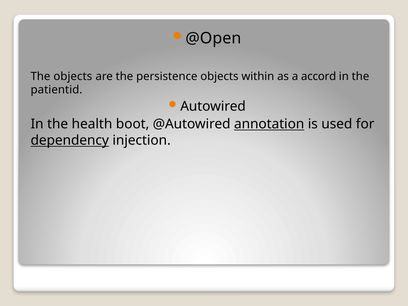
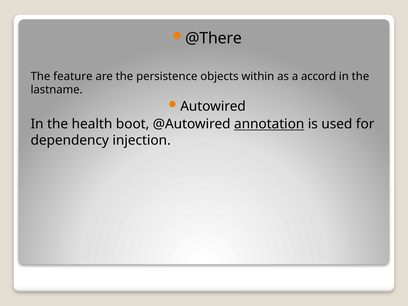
@Open: @Open -> @There (214, 38)
The objects: objects -> feature (73, 76)
patientid: patientid -> lastname (57, 90)
dependency underline: present -> none (70, 140)
